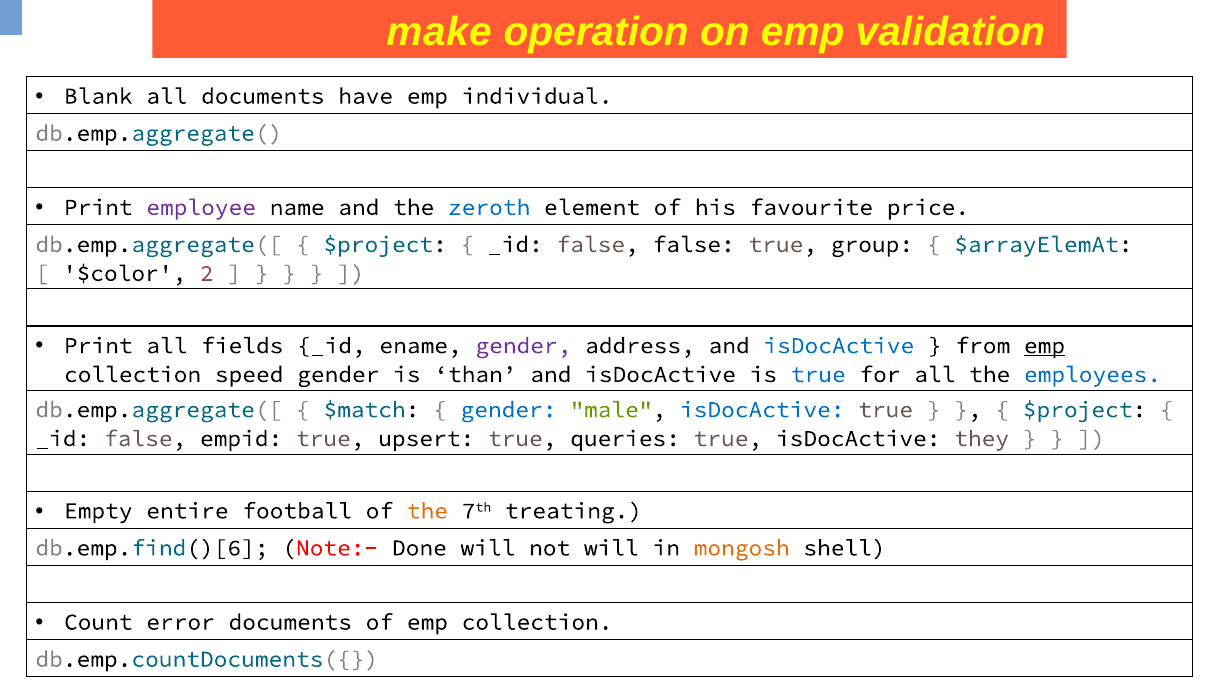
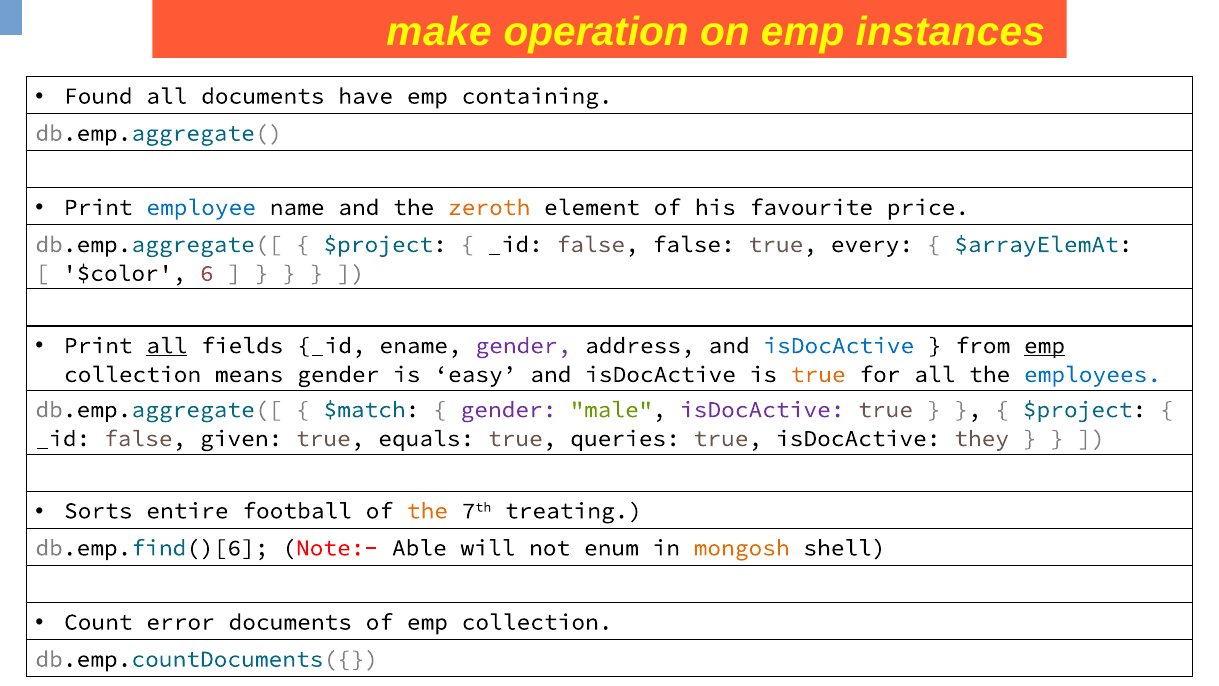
validation: validation -> instances (950, 32)
Blank: Blank -> Found (98, 96)
individual: individual -> containing (537, 96)
employee colour: purple -> blue (201, 207)
zeroth colour: blue -> orange (489, 207)
group: group -> every (872, 244)
2: 2 -> 6 (207, 273)
all underline: none -> present (167, 345)
speed: speed -> means (249, 374)
than: than -> easy (475, 374)
true colour: blue -> orange (818, 374)
gender colour: blue -> purple (509, 409)
isDocActive colour: blue -> purple (762, 409)
empid: empid -> given (241, 438)
upsert: upsert -> equals (426, 438)
Empty: Empty -> Sorts (98, 511)
Done: Done -> Able (419, 548)
not will: will -> enum (611, 548)
